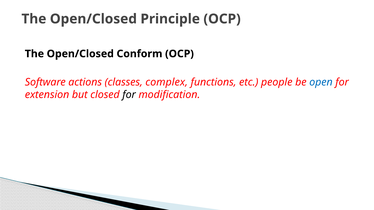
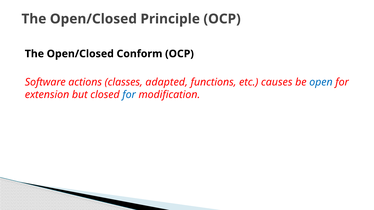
complex: complex -> adapted (167, 82)
people: people -> causes (277, 82)
for colour: black -> blue (129, 95)
